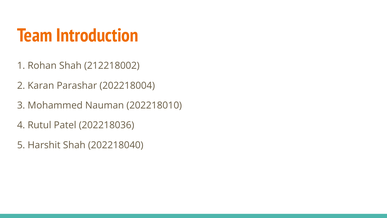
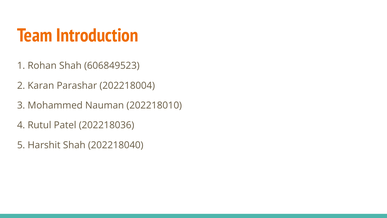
212218002: 212218002 -> 606849523 (112, 66)
